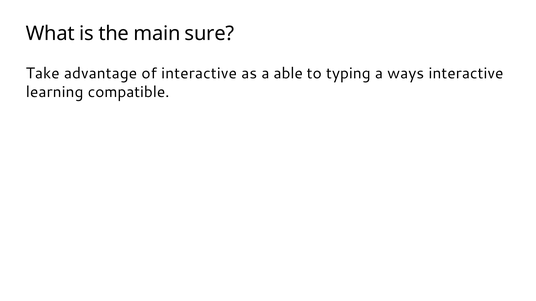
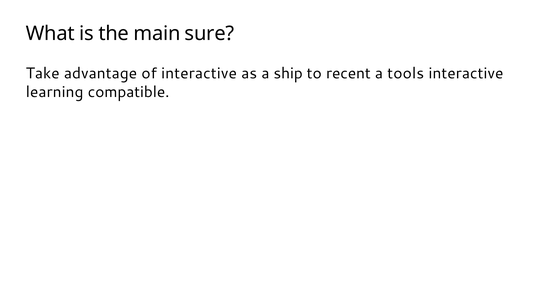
able: able -> ship (288, 74)
typing: typing -> recent (348, 74)
ways: ways -> tools (406, 74)
